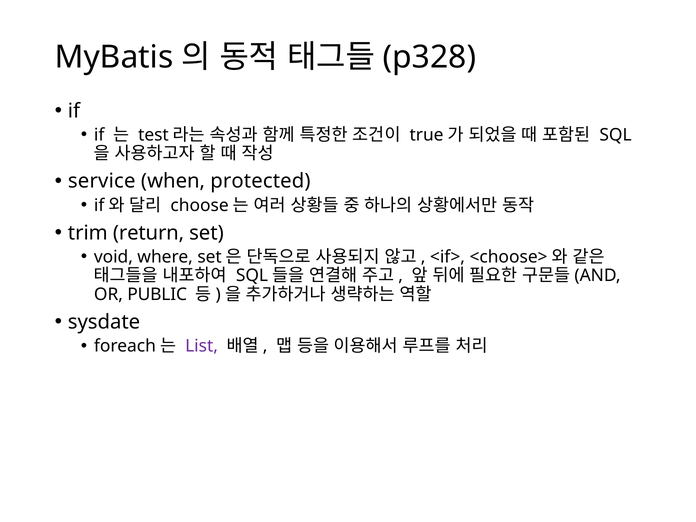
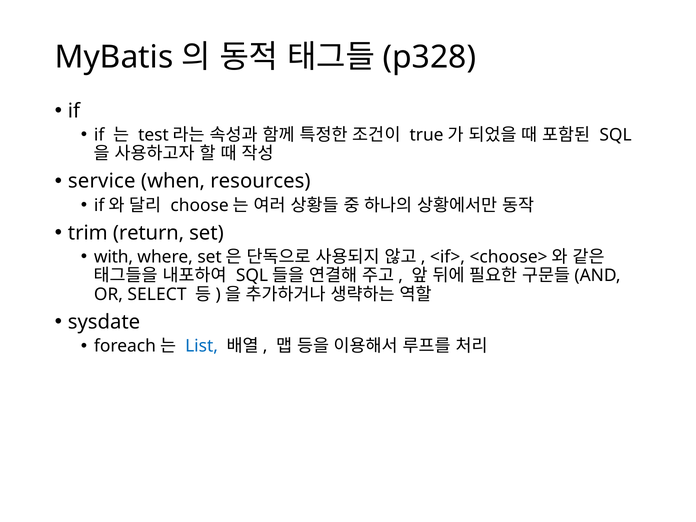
protected: protected -> resources (260, 181)
void: void -> with (113, 257)
PUBLIC: PUBLIC -> SELECT (157, 294)
List colour: purple -> blue (202, 346)
